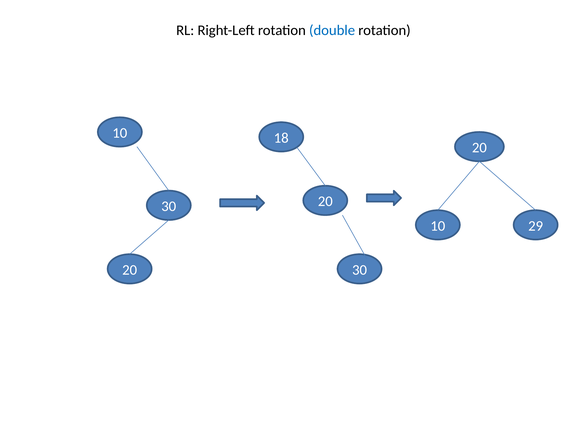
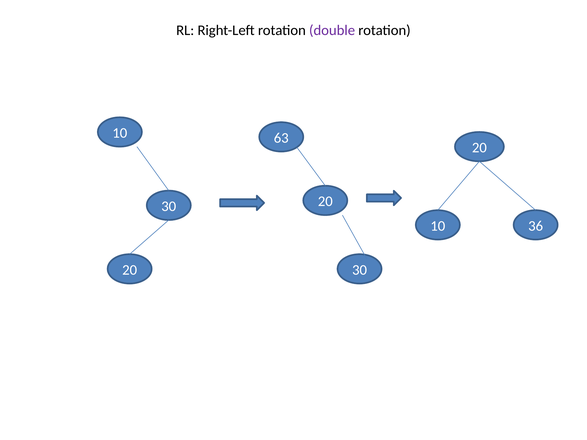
double colour: blue -> purple (332, 30)
18: 18 -> 63 (281, 138)
29: 29 -> 36 (536, 226)
